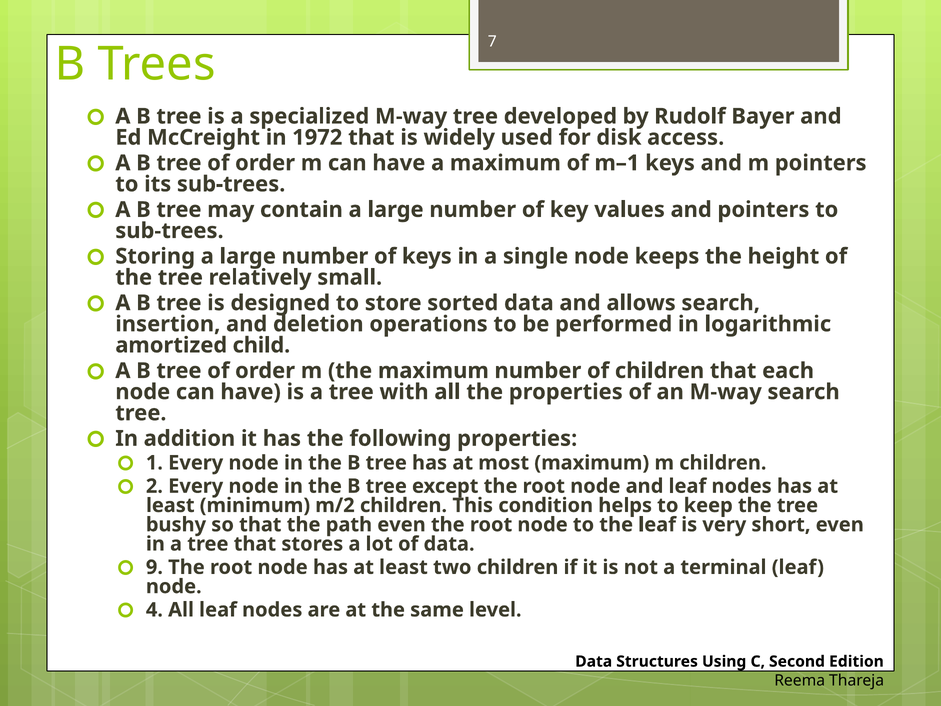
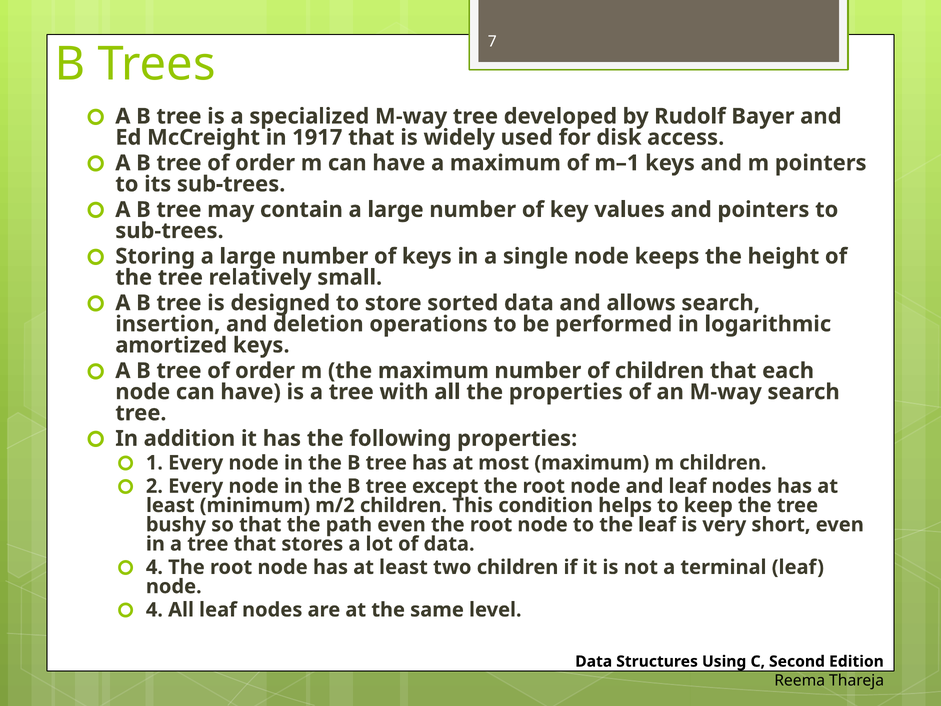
1972: 1972 -> 1917 (317, 137)
amortized child: child -> keys (261, 345)
9: 9 -> 4 (154, 567)
